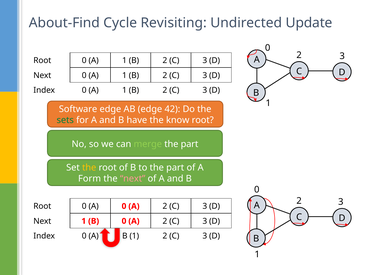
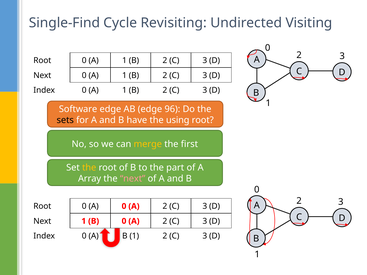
About-Find: About-Find -> Single-Find (64, 23)
Update: Update -> Visiting (309, 23)
42: 42 -> 96 (172, 109)
sets colour: green -> black (65, 120)
know: know -> using (178, 120)
merge colour: light green -> yellow (148, 144)
part: part -> first (189, 144)
Form: Form -> Array (90, 179)
